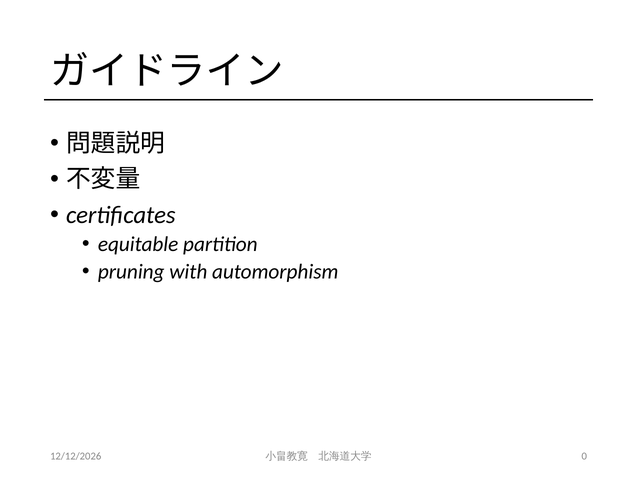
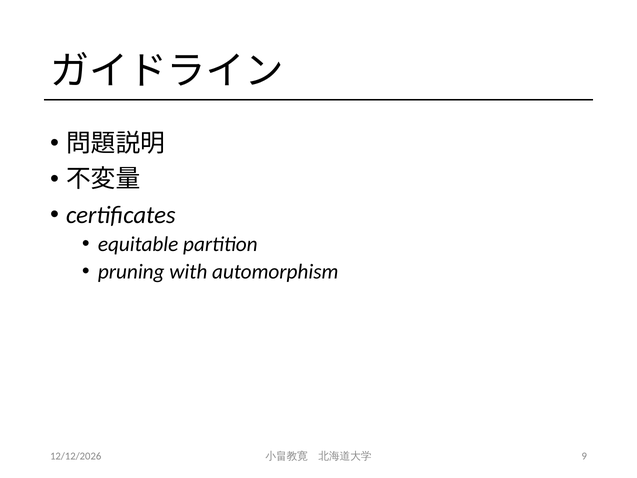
0: 0 -> 9 (584, 456)
